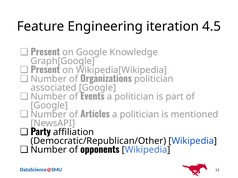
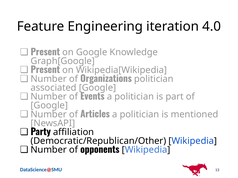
4.5: 4.5 -> 4.0 (212, 26)
